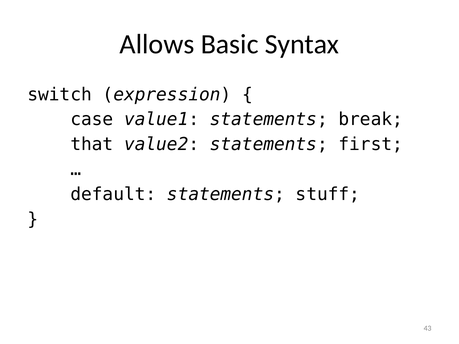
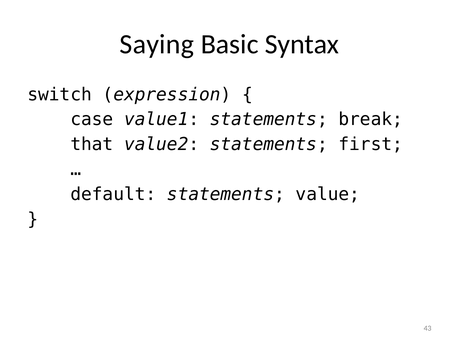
Allows: Allows -> Saying (157, 44)
stuff: stuff -> value (328, 194)
